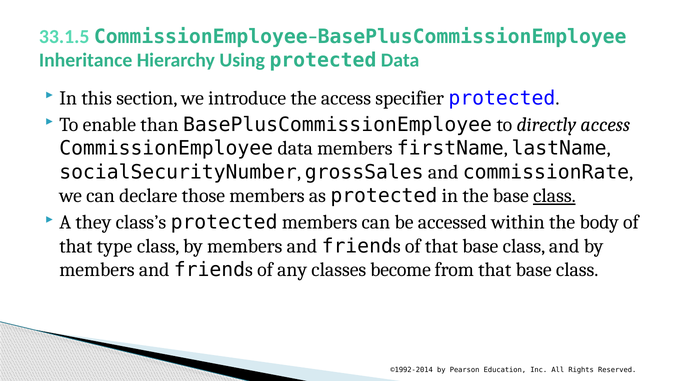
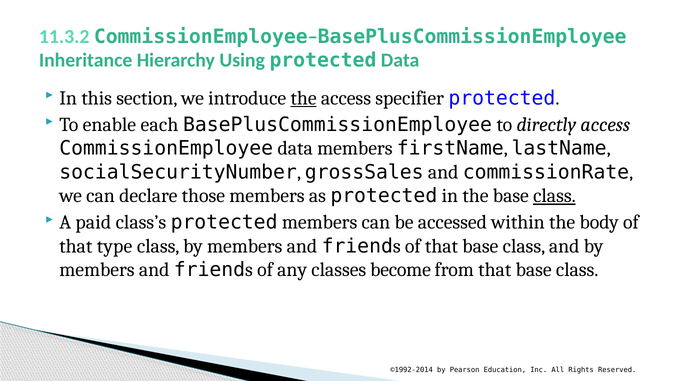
33.1.5: 33.1.5 -> 11.3.2 (64, 37)
the underline: none -> present (304, 98)
than: than -> each (159, 125)
they: they -> paid (93, 223)
